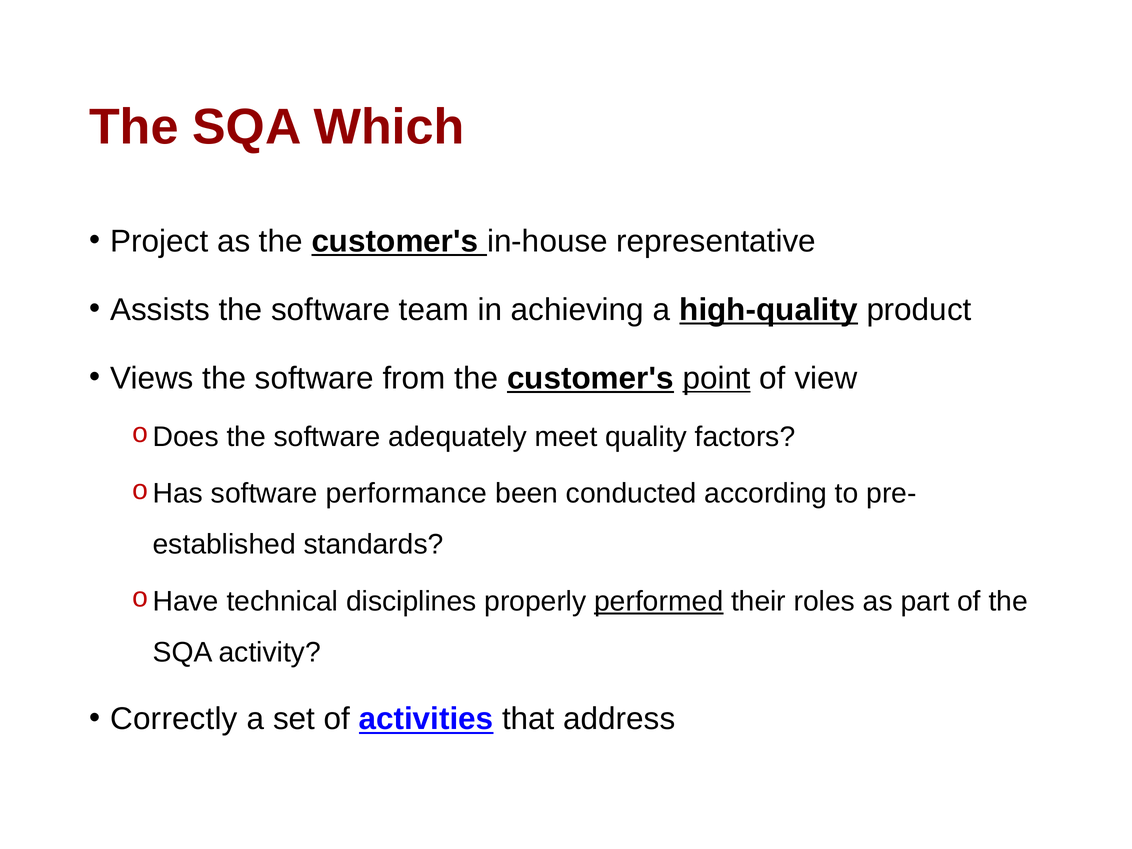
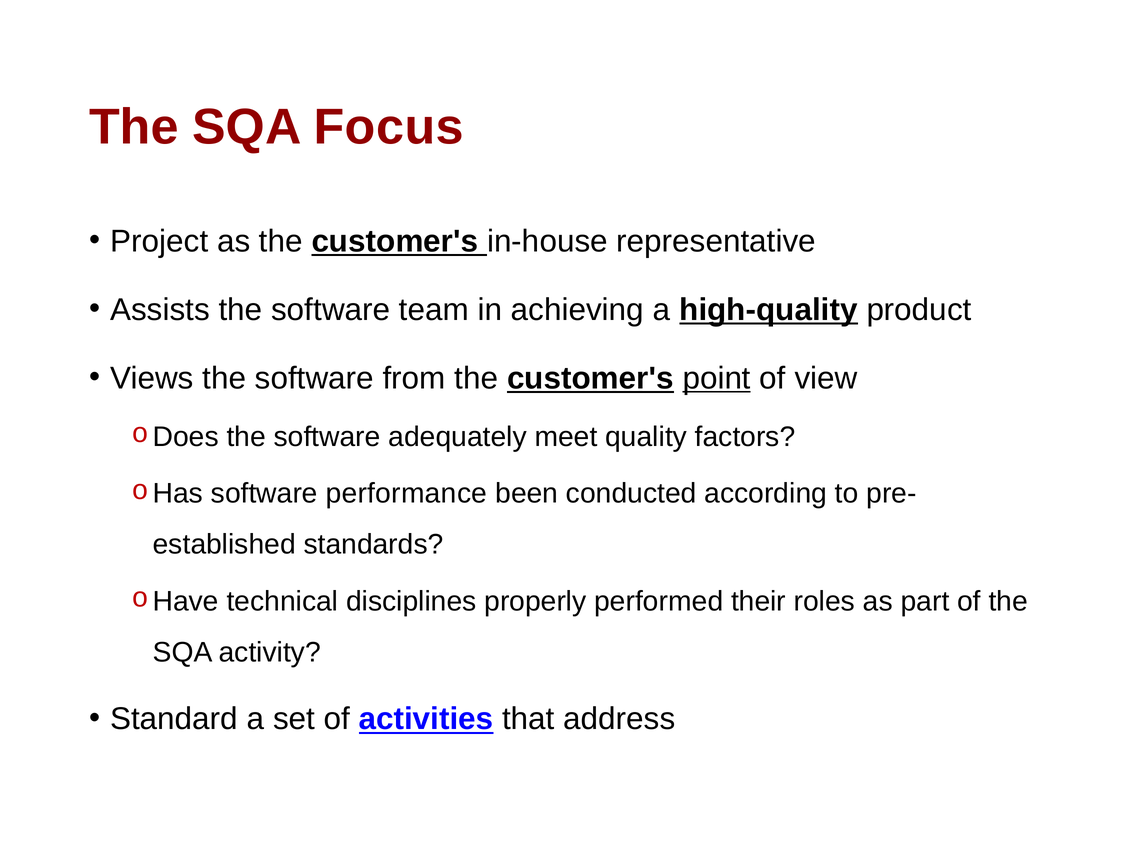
Which: Which -> Focus (389, 127)
performed underline: present -> none (659, 601)
Correctly: Correctly -> Standard (174, 719)
